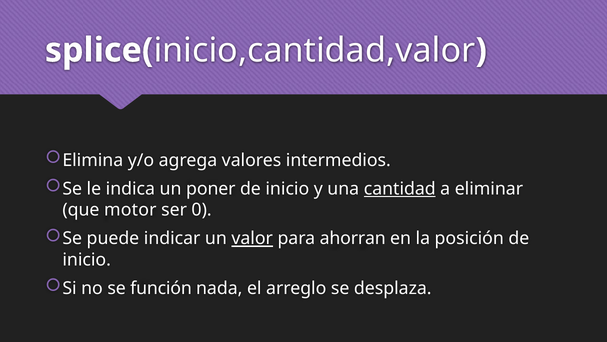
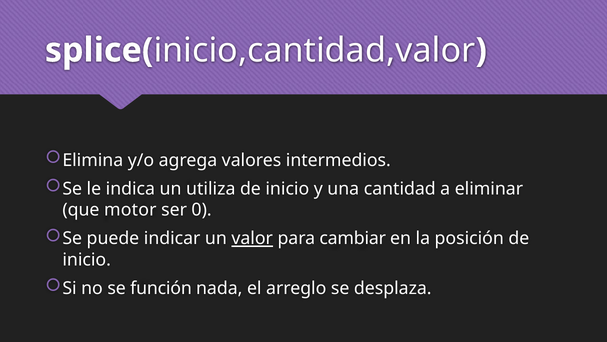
poner: poner -> utiliza (211, 188)
cantidad underline: present -> none (400, 188)
ahorran: ahorran -> cambiar (353, 238)
